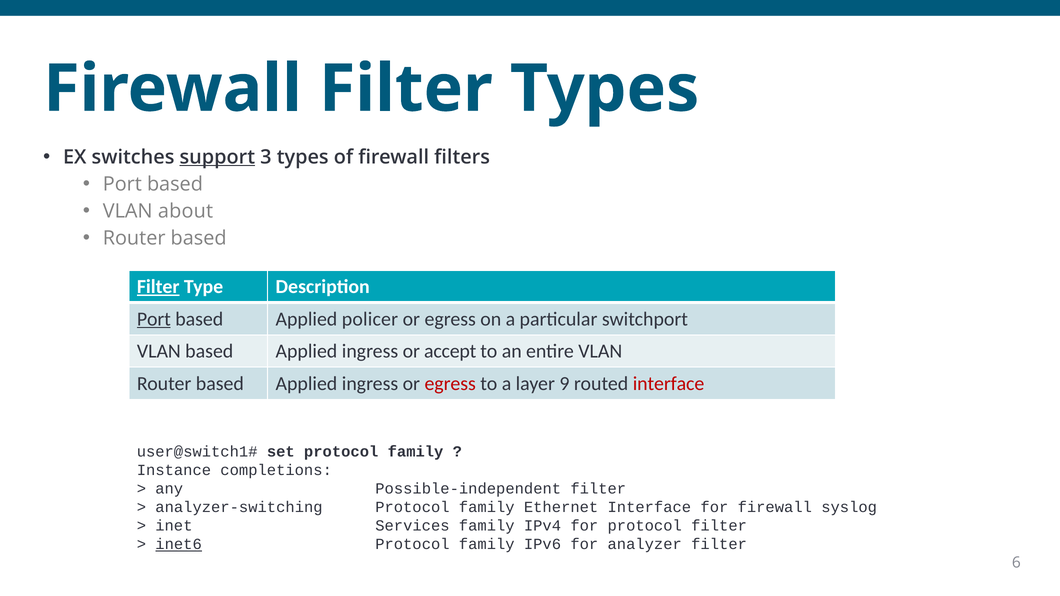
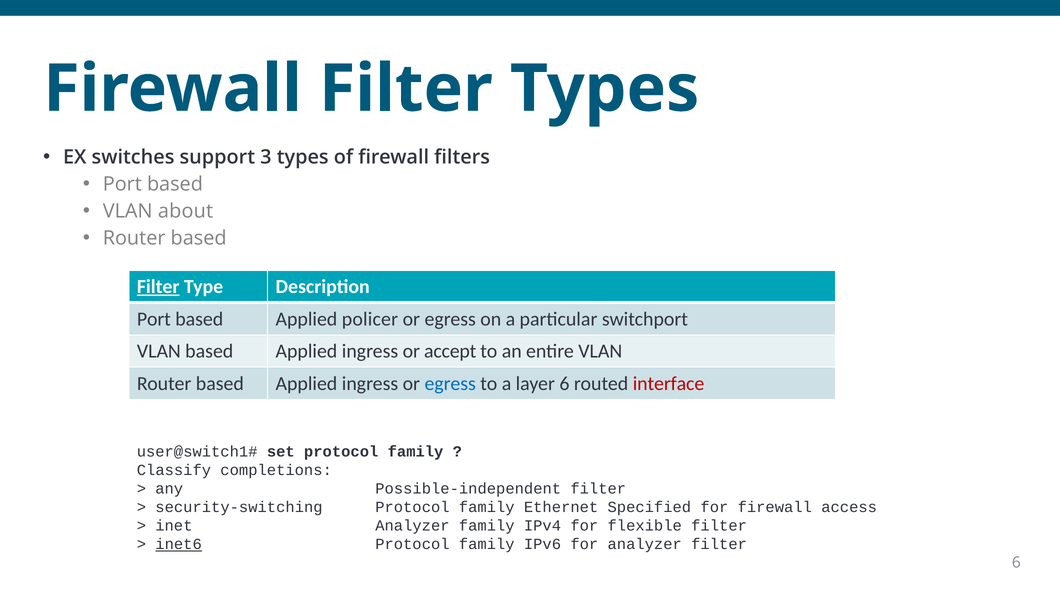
support underline: present -> none (217, 157)
Port underline: present -> none (154, 319)
egress colour: red -> blue (450, 384)
layer 9: 9 -> 6 (564, 384)
Instance: Instance -> Classify (174, 470)
analyzer-switching: analyzer-switching -> security-switching (239, 507)
Ethernet Interface: Interface -> Specified (649, 507)
syslog: syslog -> access (849, 507)
inet Services: Services -> Analyzer (412, 526)
for protocol: protocol -> flexible (645, 526)
